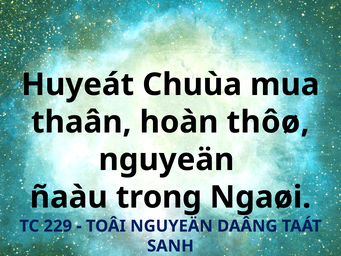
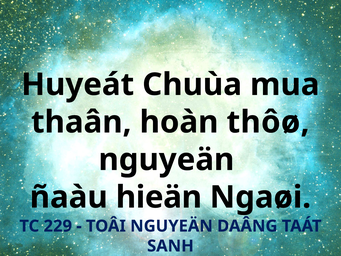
trong: trong -> hieän (159, 197)
